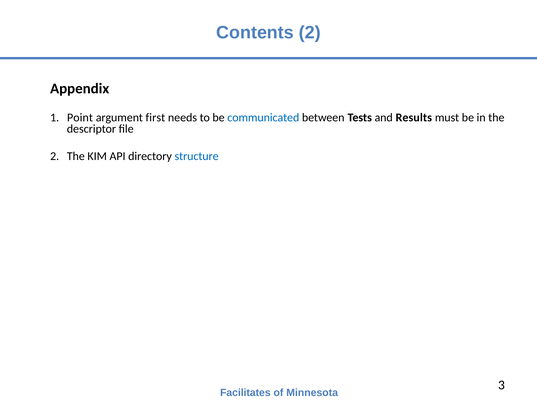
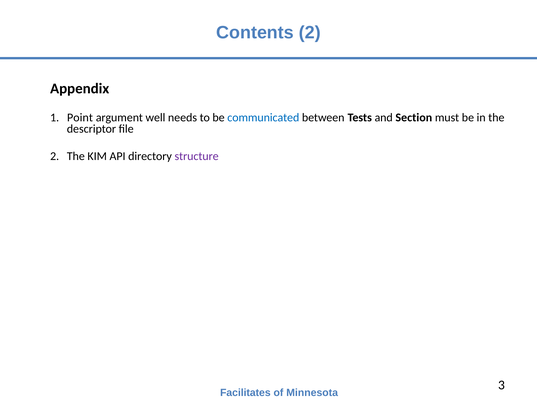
first: first -> well (155, 117)
Results: Results -> Section (414, 117)
structure colour: blue -> purple (197, 156)
